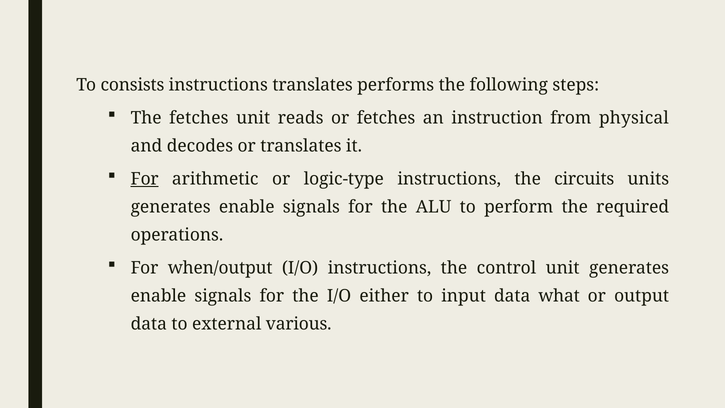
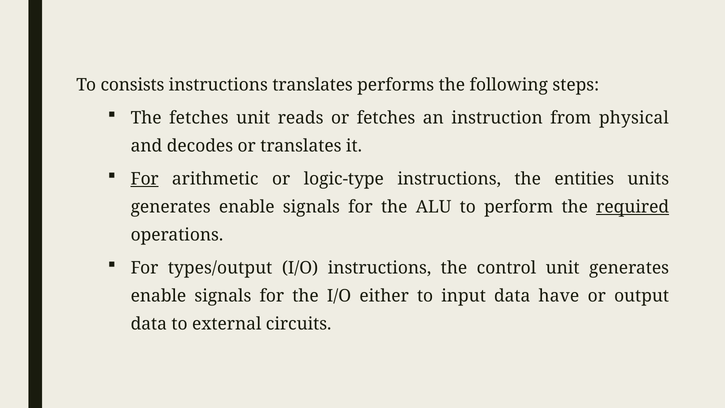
circuits: circuits -> entities (584, 179)
required underline: none -> present (633, 207)
when/output: when/output -> types/output (220, 268)
what: what -> have (559, 296)
various: various -> circuits (299, 324)
